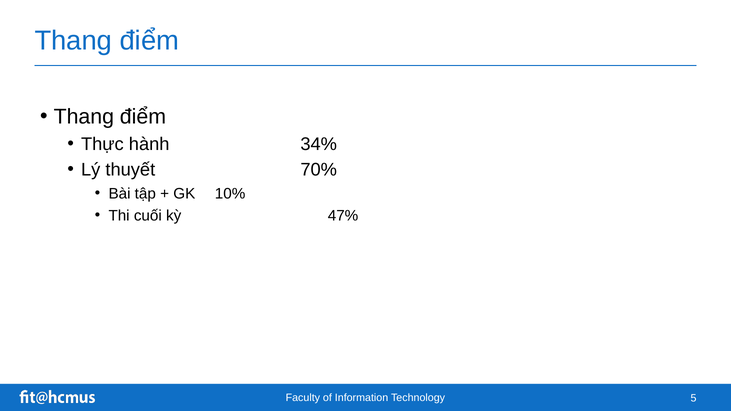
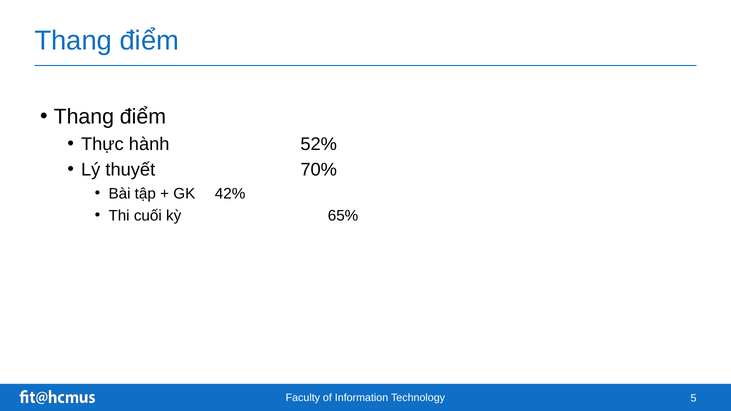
34%: 34% -> 52% (319, 144)
10%: 10% -> 42% (230, 194)
47%: 47% -> 65% (343, 216)
